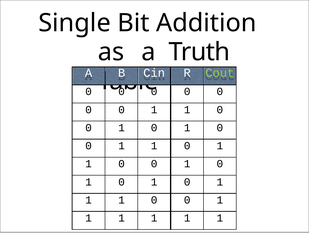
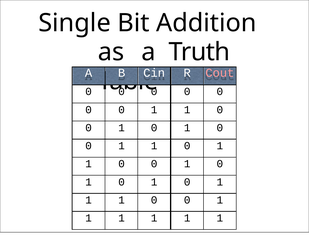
Cout colour: light green -> pink (220, 73)
